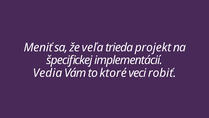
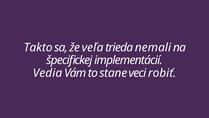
Meniť: Meniť -> Takto (38, 47)
projekt: projekt -> nemali (153, 47)
ktoré: ktoré -> stane (113, 73)
